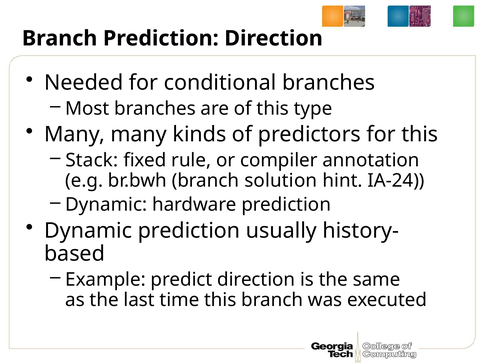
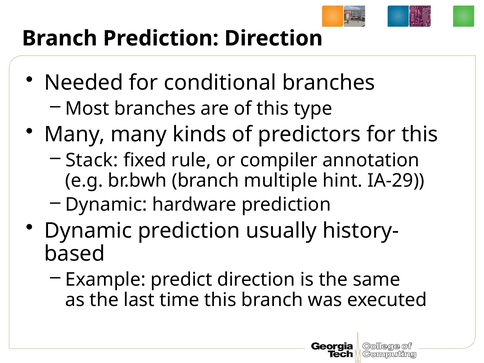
solution: solution -> multiple (281, 180)
IA-24: IA-24 -> IA-29 (396, 180)
